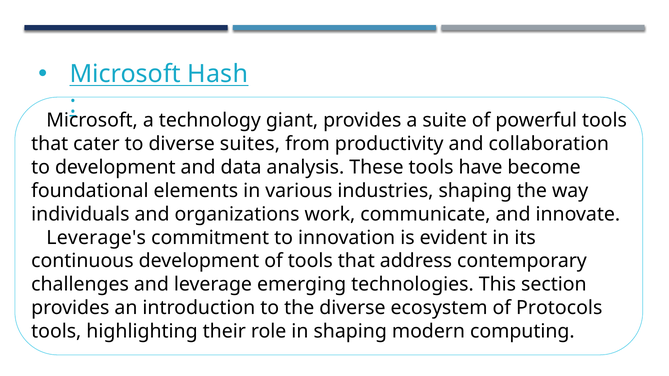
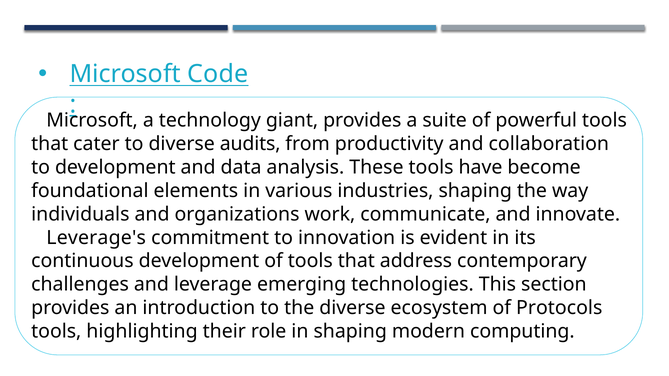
Hash: Hash -> Code (218, 74)
suites: suites -> audits (250, 144)
